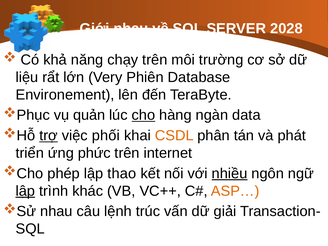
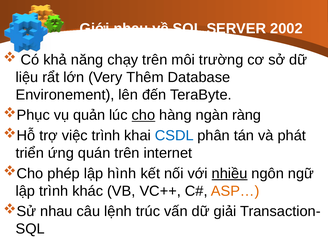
2028: 2028 -> 2002 (286, 28)
Phiên: Phiên -> Thêm (145, 77)
data: data -> ràng (247, 115)
trợ underline: present -> none (48, 136)
việc phối: phối -> trình (106, 136)
CSDL colour: orange -> blue (174, 136)
phức: phức -> quán (94, 153)
thao: thao -> hình (122, 173)
lập underline: present -> none (25, 191)
